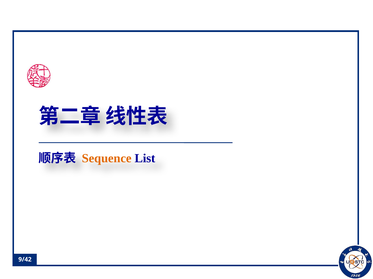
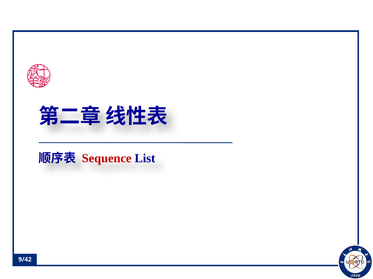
Sequence colour: orange -> red (107, 159)
